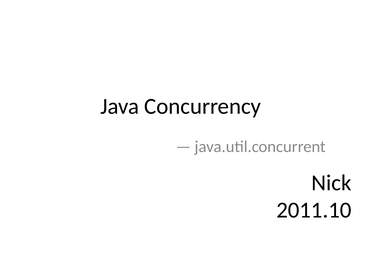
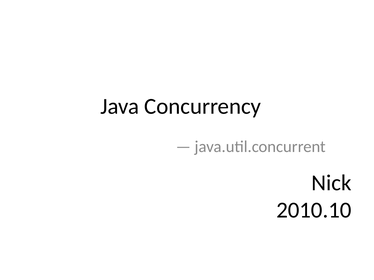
2011.10: 2011.10 -> 2010.10 (314, 211)
